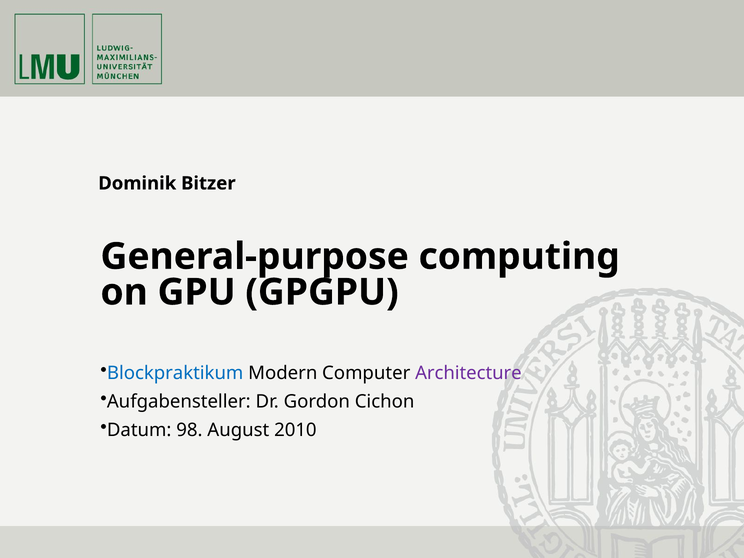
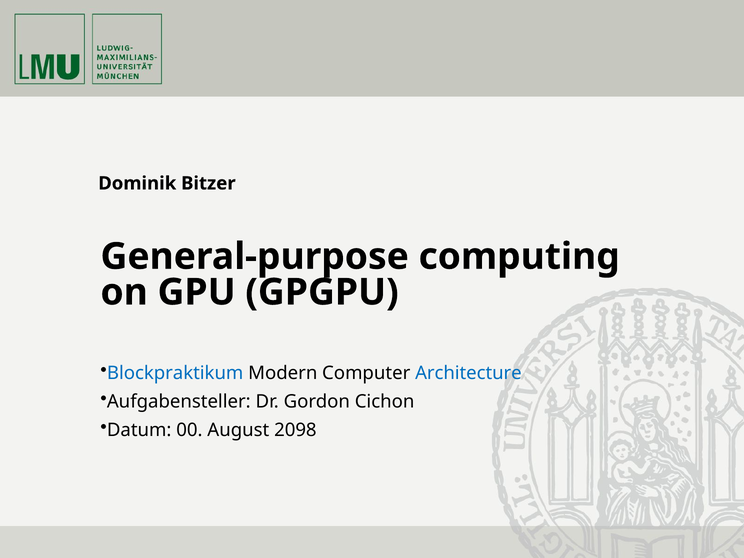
Architecture colour: purple -> blue (468, 373)
98: 98 -> 00 (189, 430)
2010: 2010 -> 2098 (295, 430)
